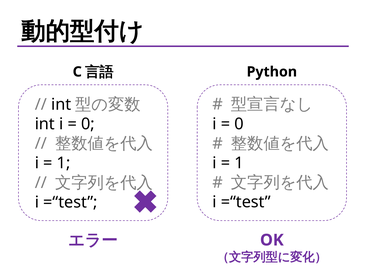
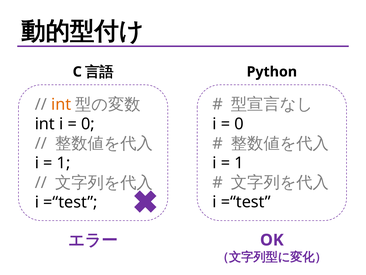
int colour: black -> orange (61, 104)
